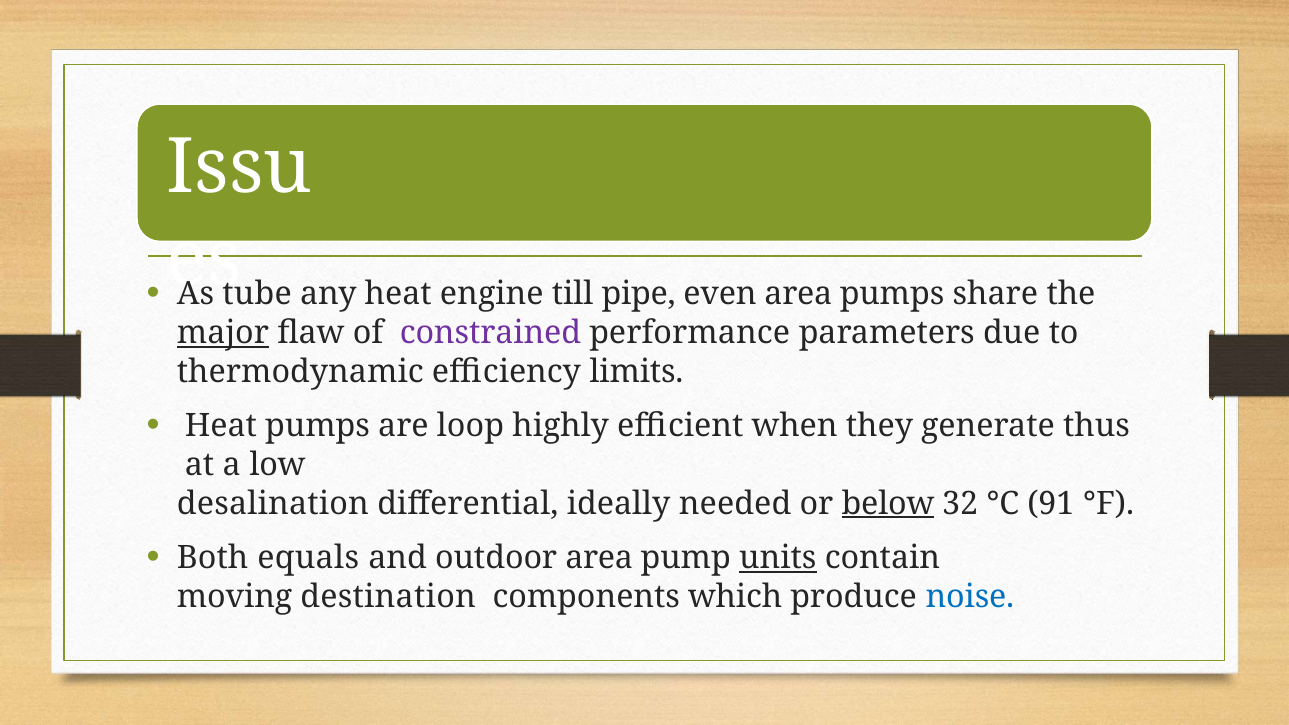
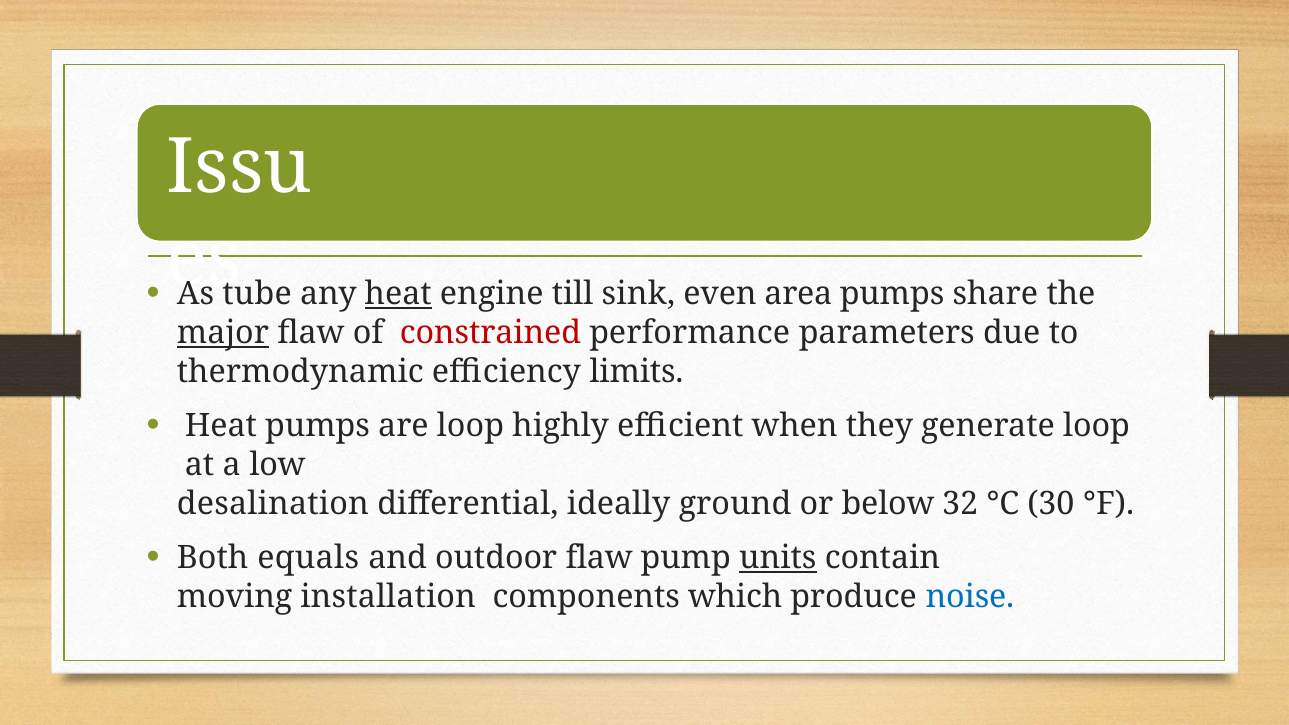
heat underline: none -> present (398, 294)
pipe: pipe -> sink (638, 294)
constrained colour: purple -> red (490, 333)
generate thus: thus -> loop (1097, 426)
needed: needed -> ground (735, 503)
below underline: present -> none (888, 503)
91: 91 -> 30 (1051, 503)
outdoor area: area -> flaw (599, 558)
destination: destination -> installation (388, 597)
